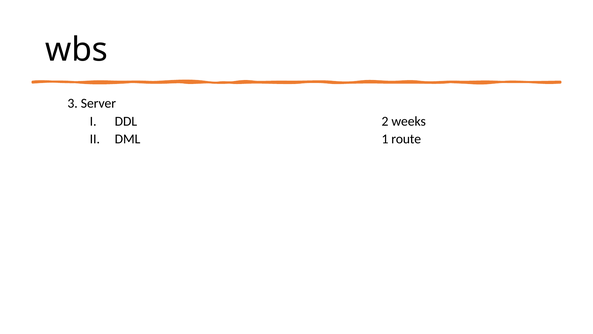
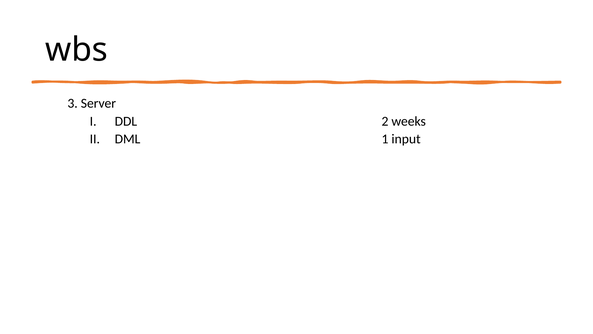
route: route -> input (406, 139)
